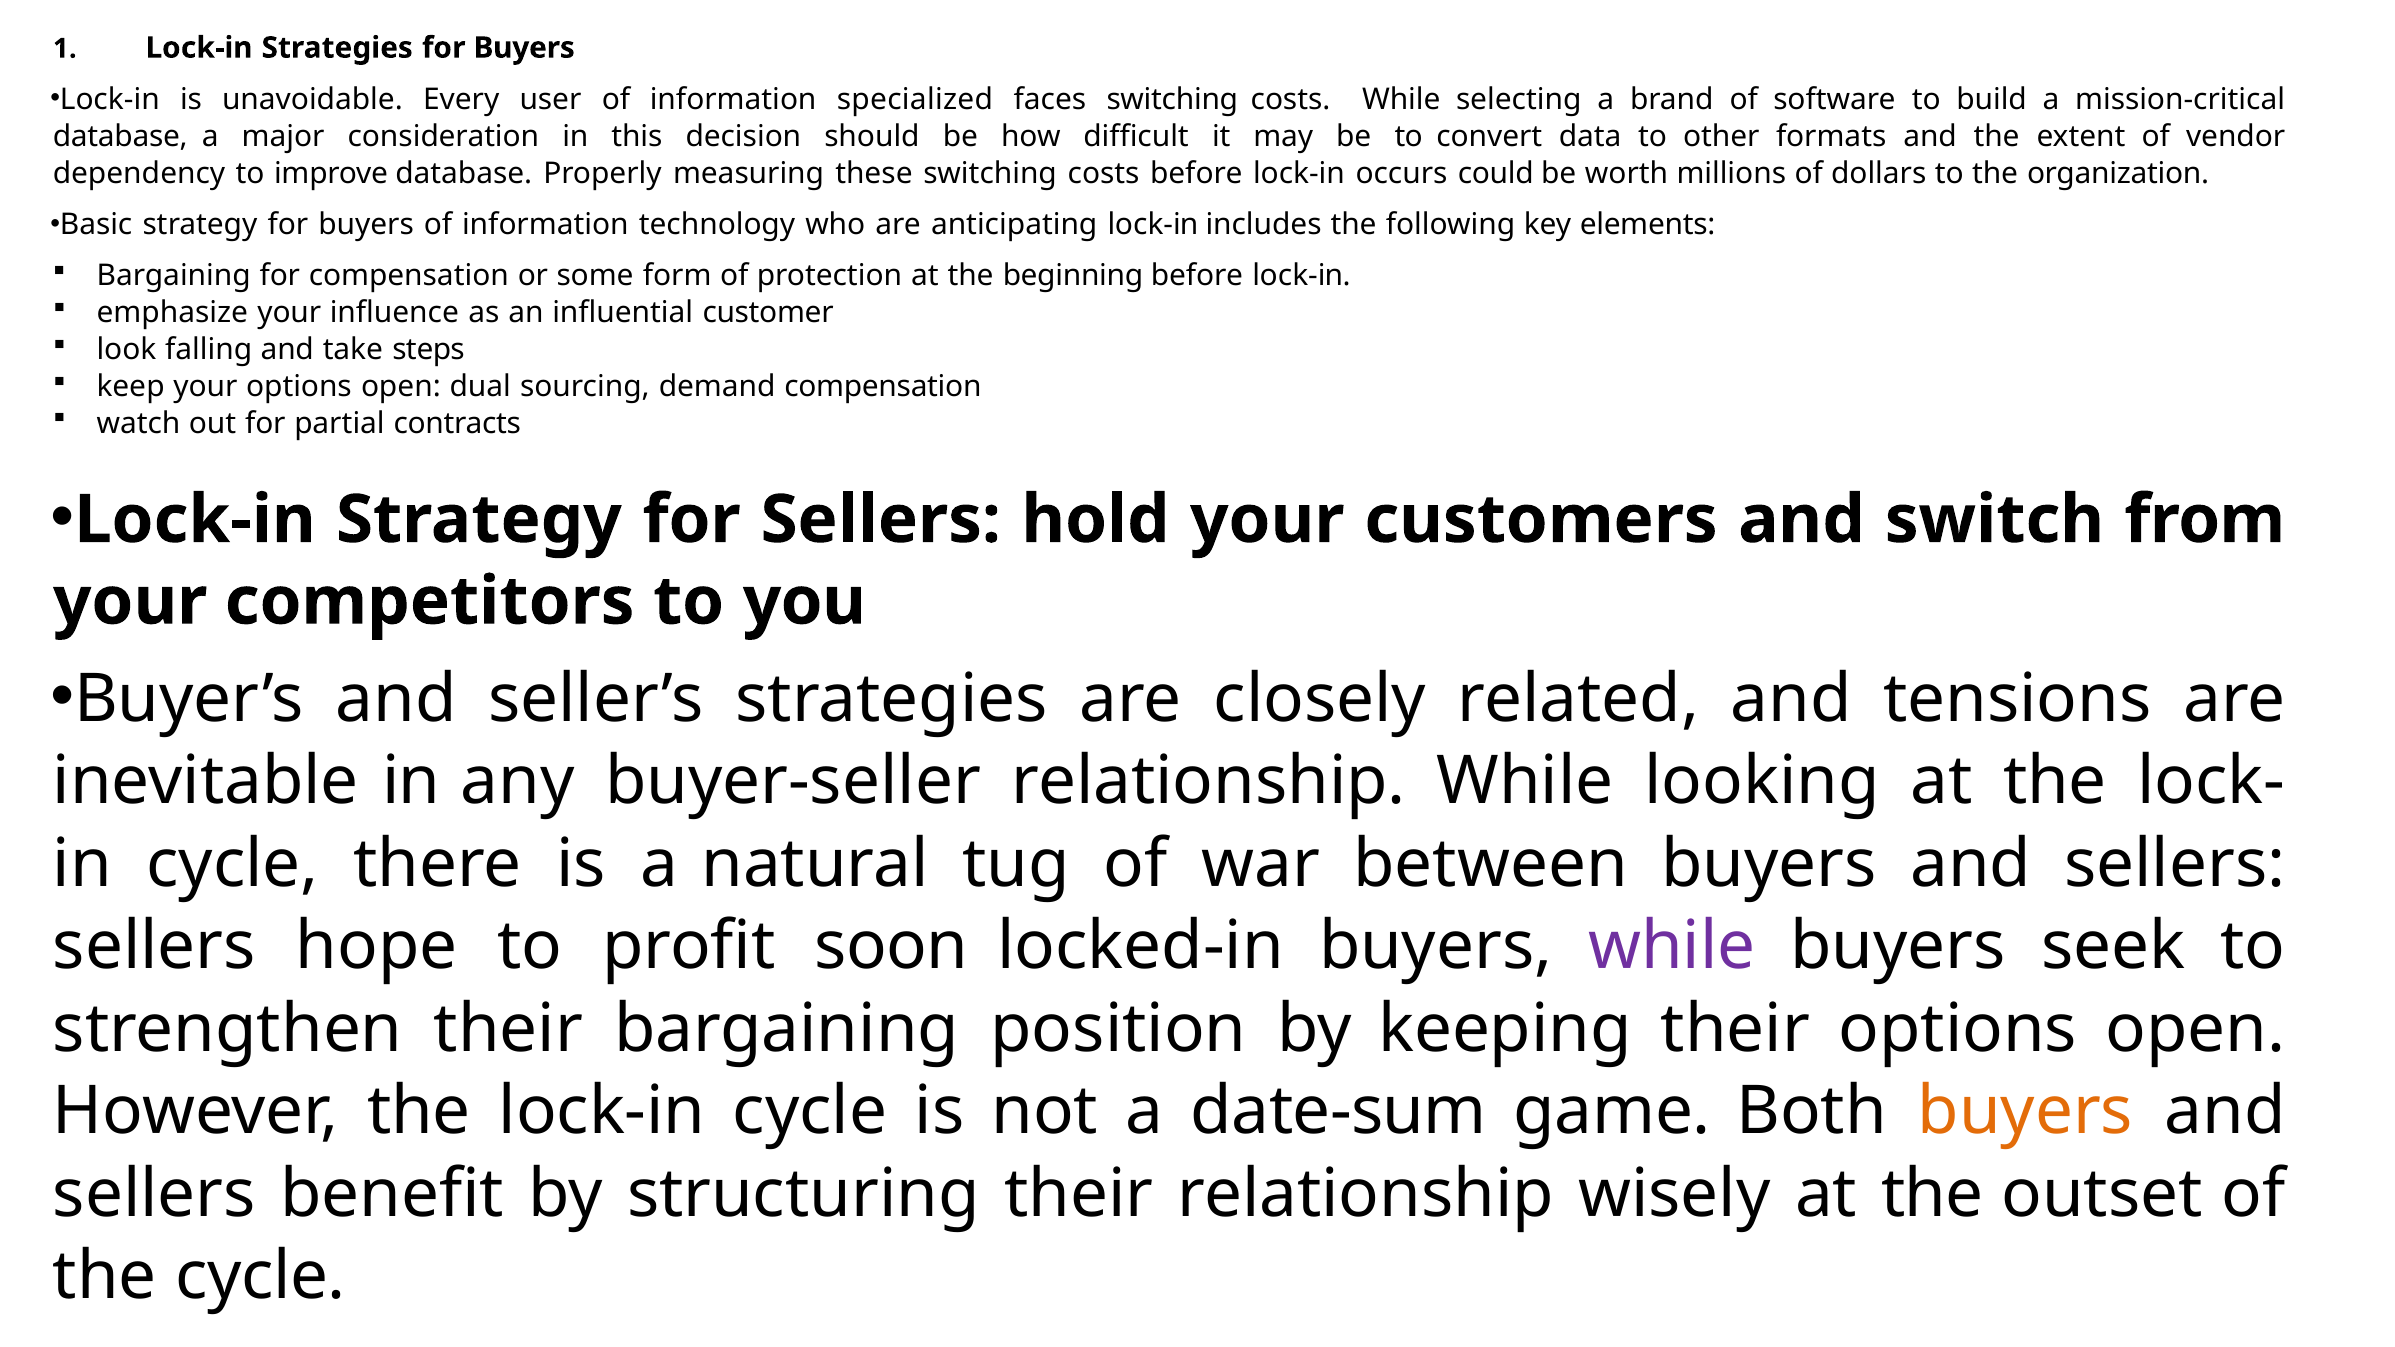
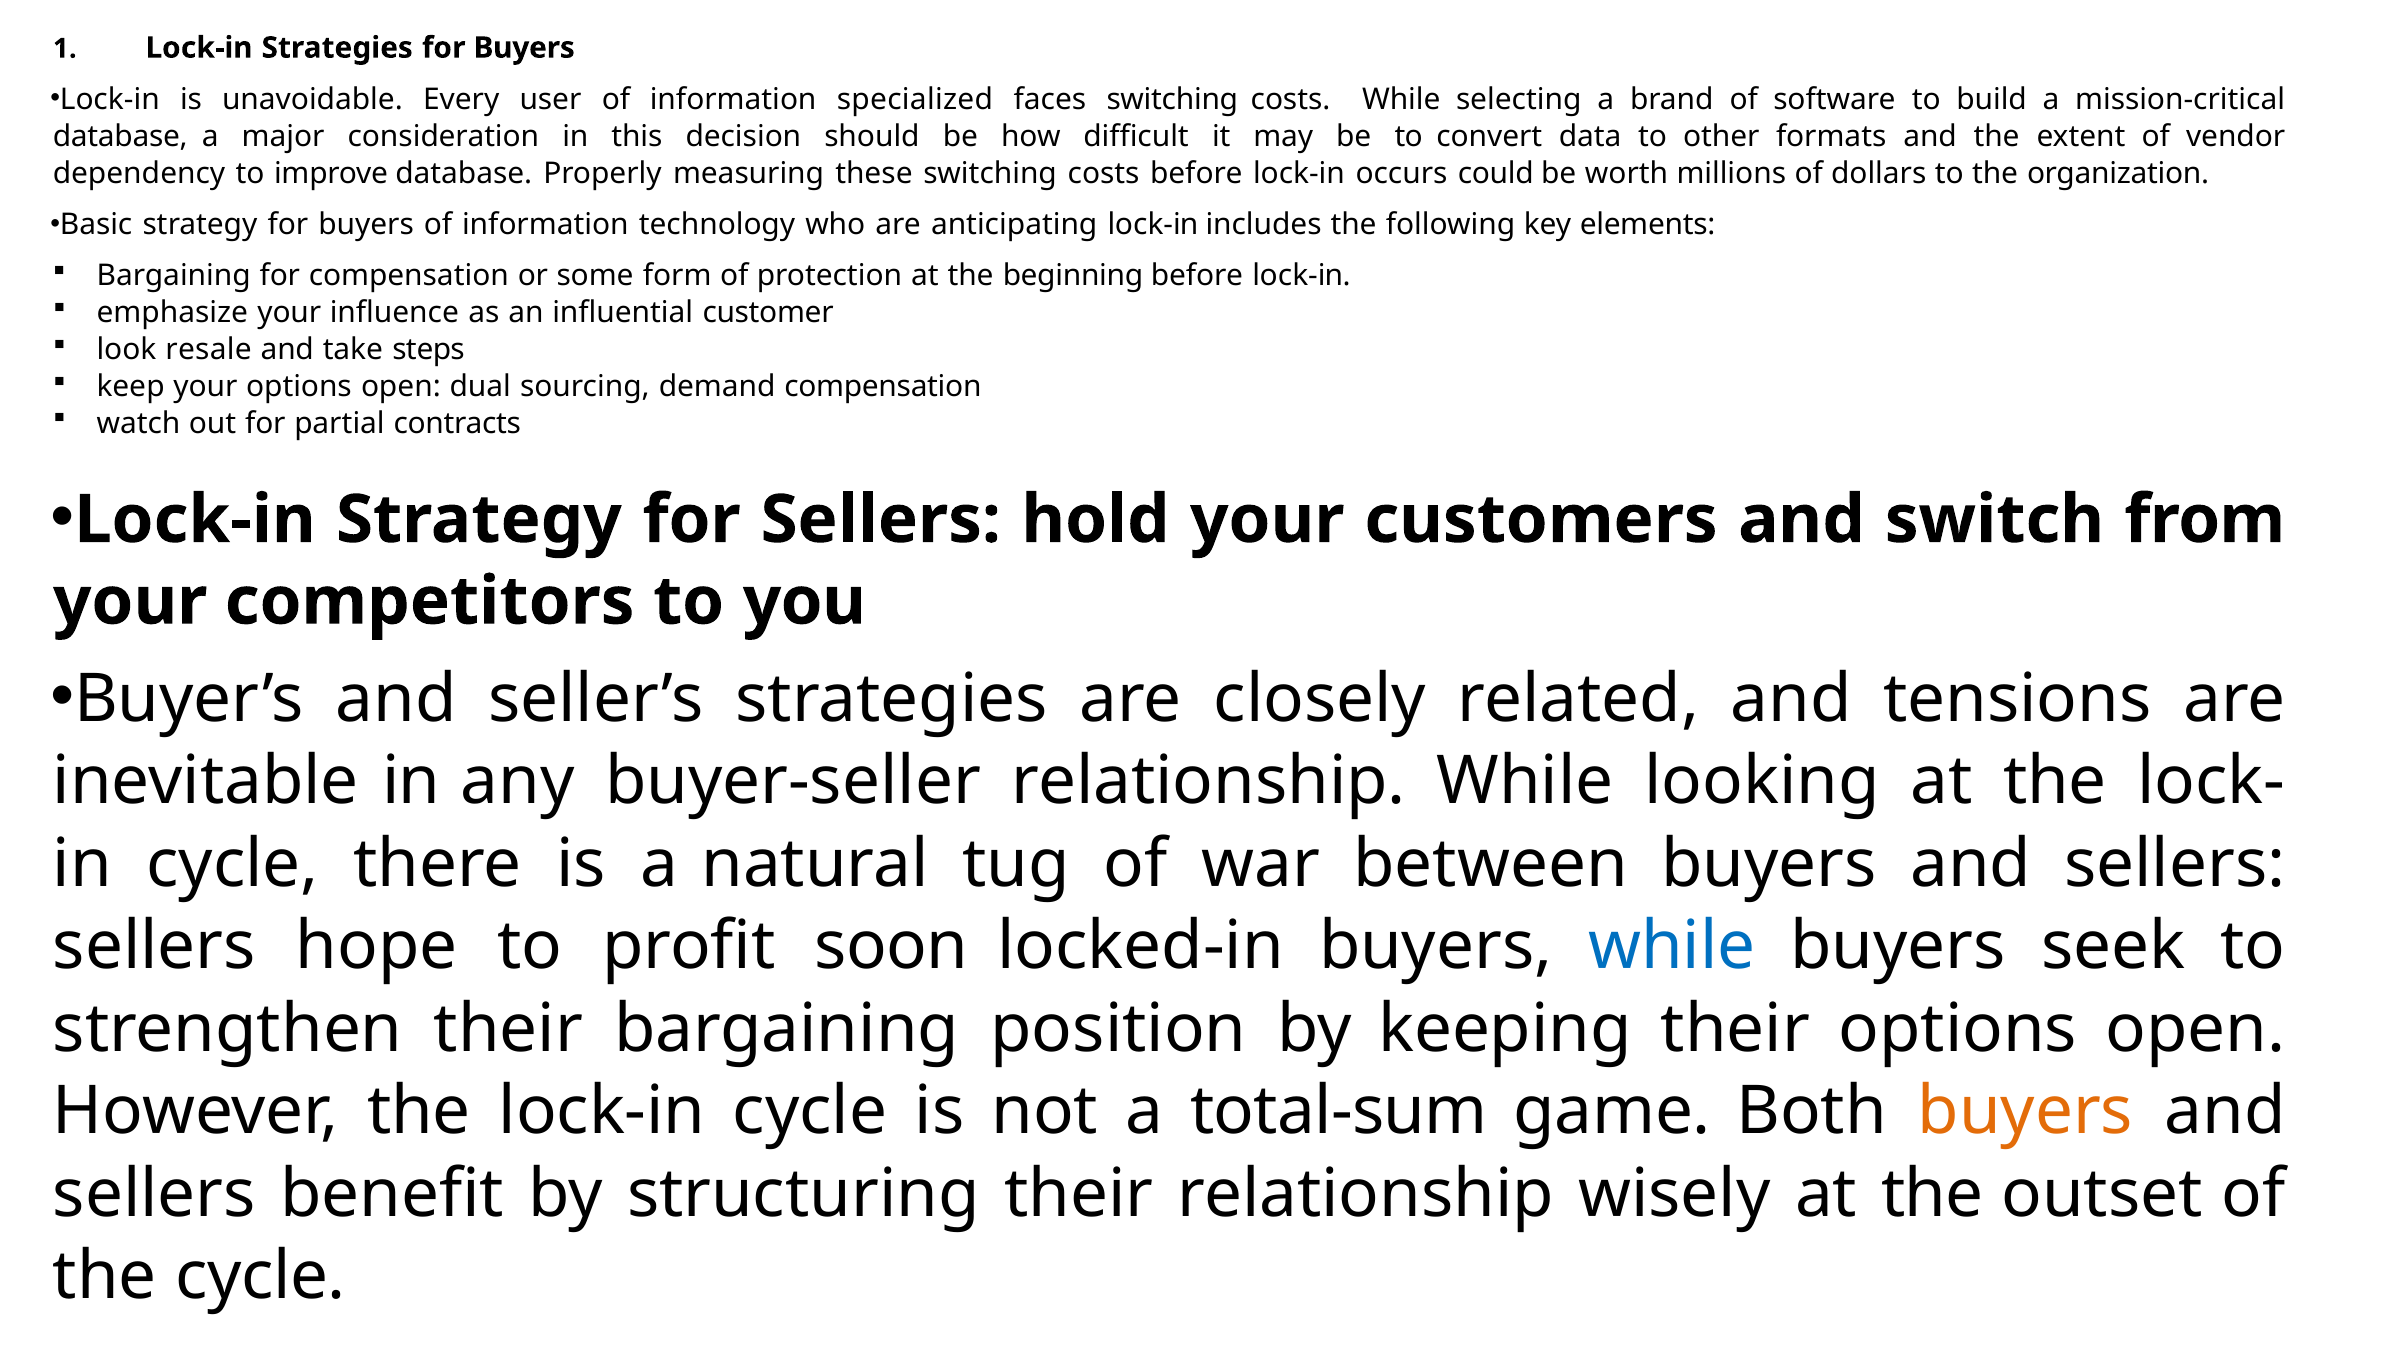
falling: falling -> resale (209, 350)
while colour: purple -> blue (1672, 947)
date-sum: date-sum -> total-sum (1339, 1112)
